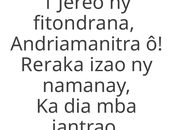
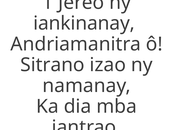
fitondrana: fitondrana -> iankinanay (84, 23)
Reraka: Reraka -> Sitrano (52, 65)
